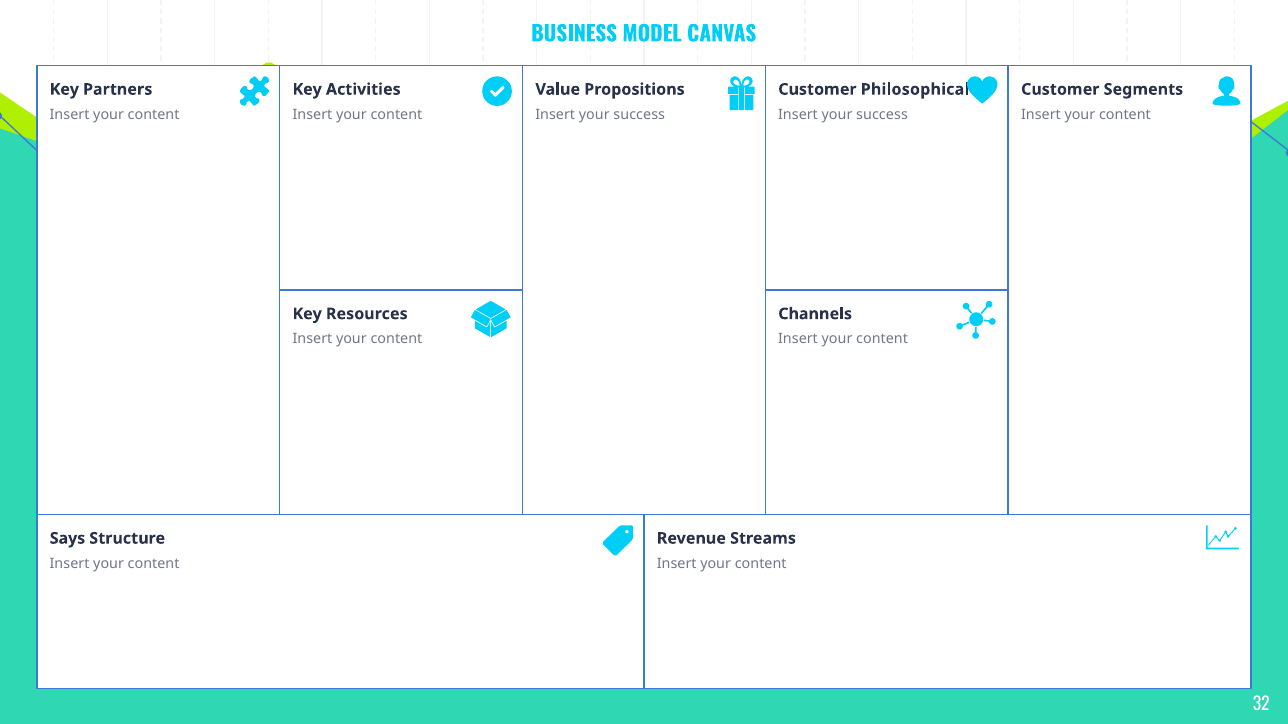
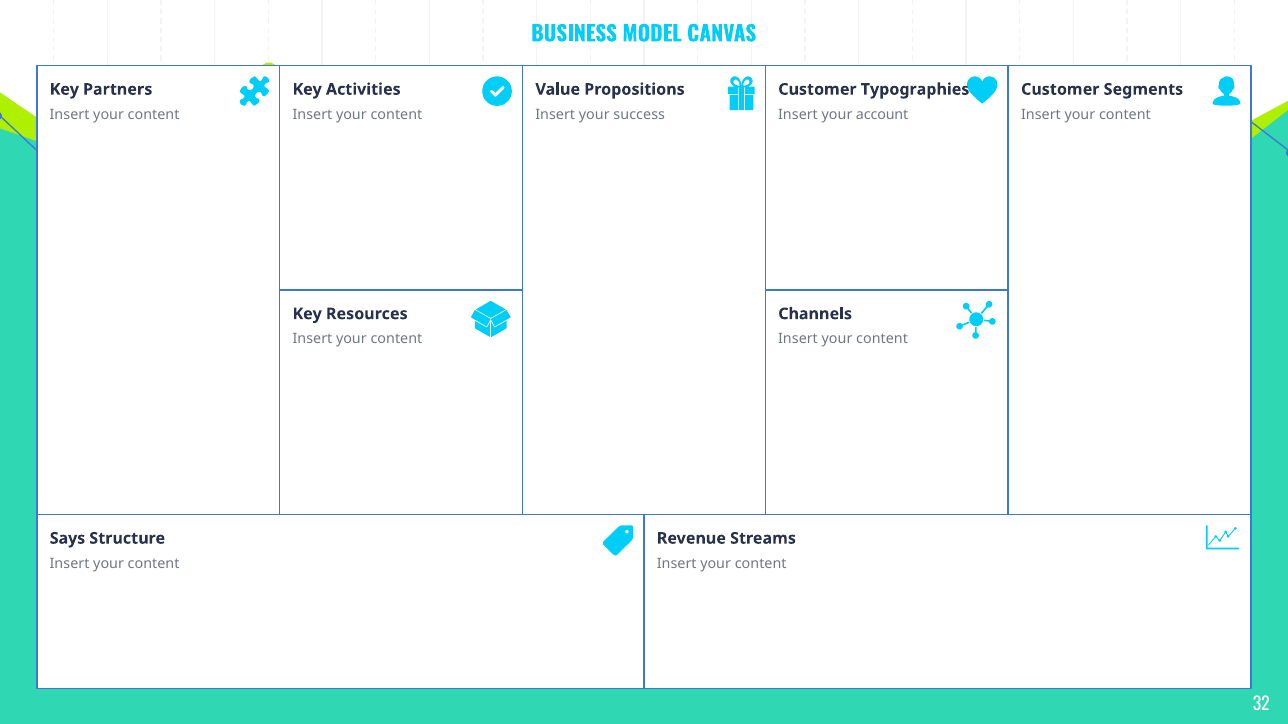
Philosophical: Philosophical -> Typographies (915, 89)
success: success -> account (882, 115)
